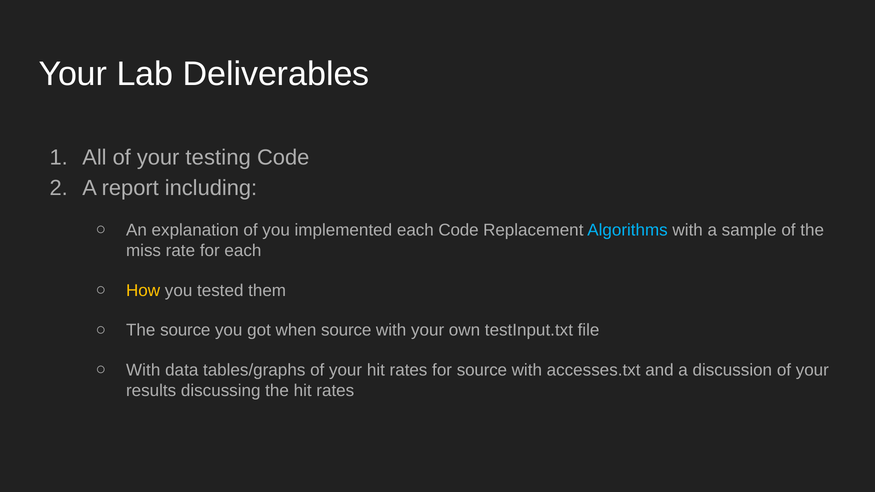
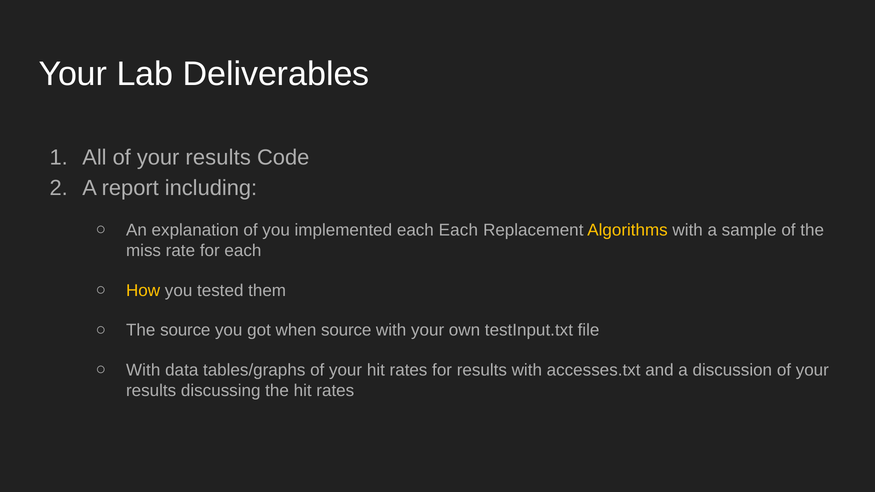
All of your testing: testing -> results (218, 158)
each Code: Code -> Each (458, 230)
Algorithms colour: light blue -> yellow (628, 230)
for source: source -> results (482, 370)
